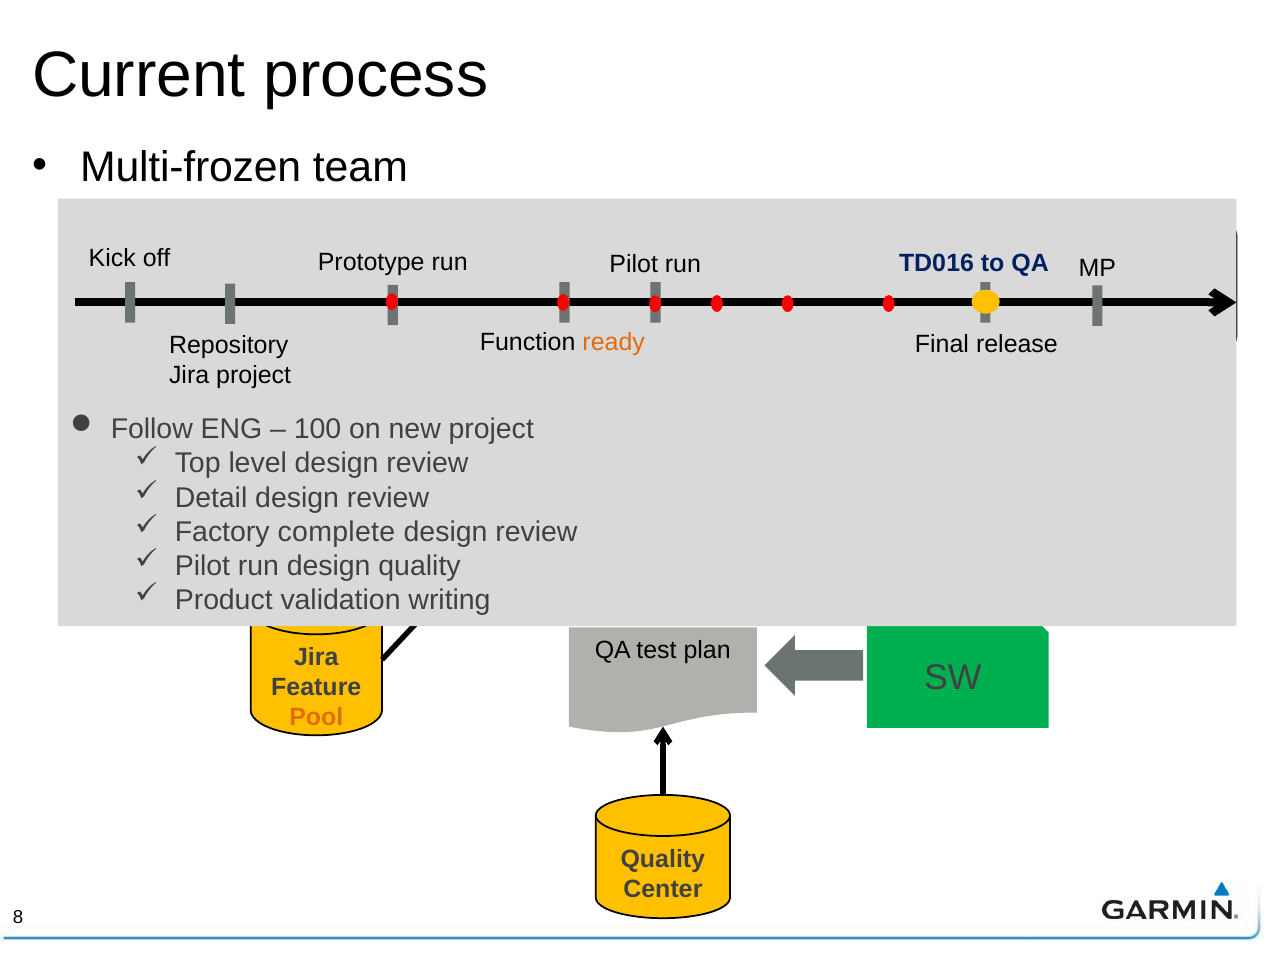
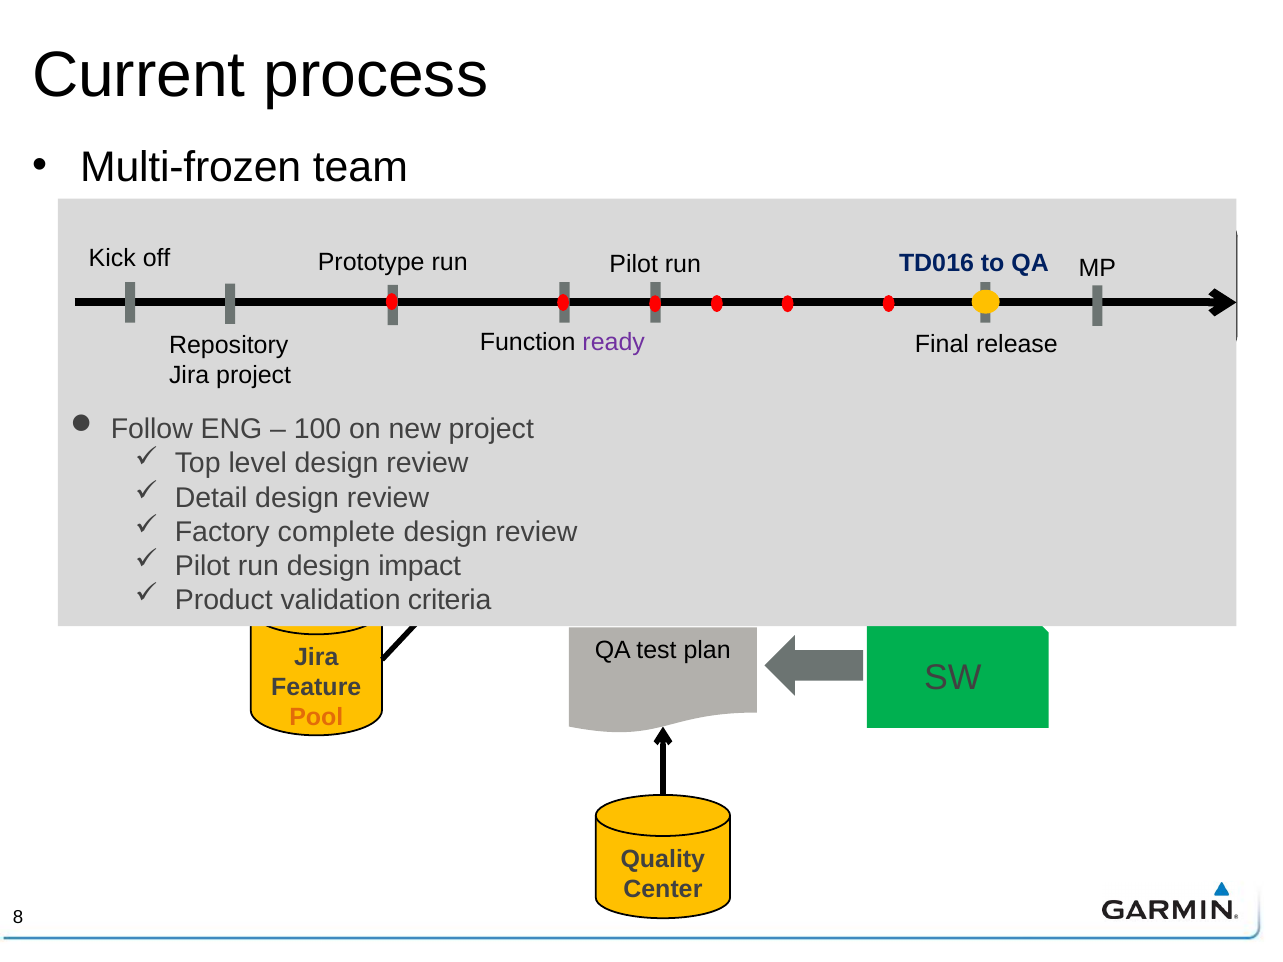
ready colour: orange -> purple (614, 342)
design quality: quality -> impact (420, 566)
writing: writing -> criteria (450, 600)
